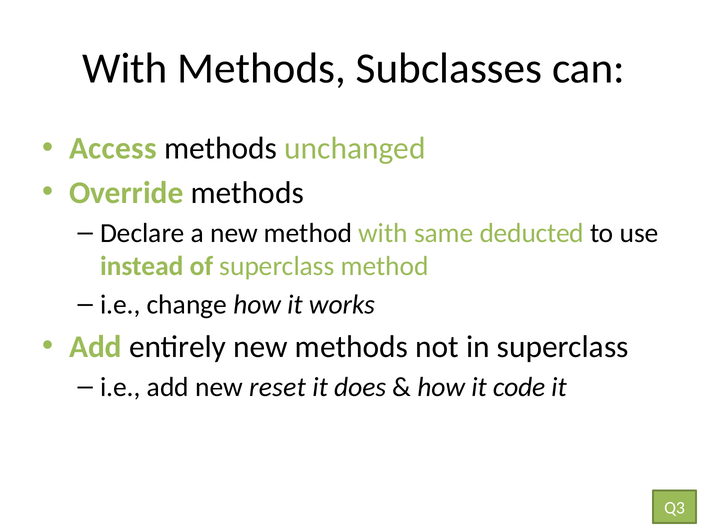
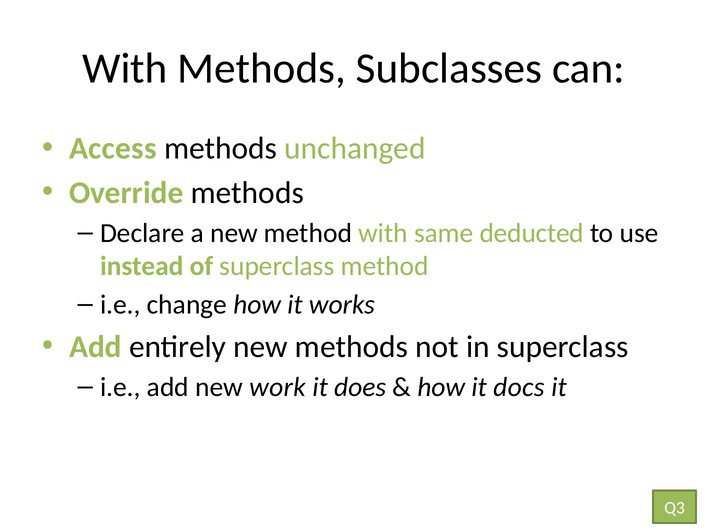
reset: reset -> work (277, 387)
code: code -> docs (519, 387)
